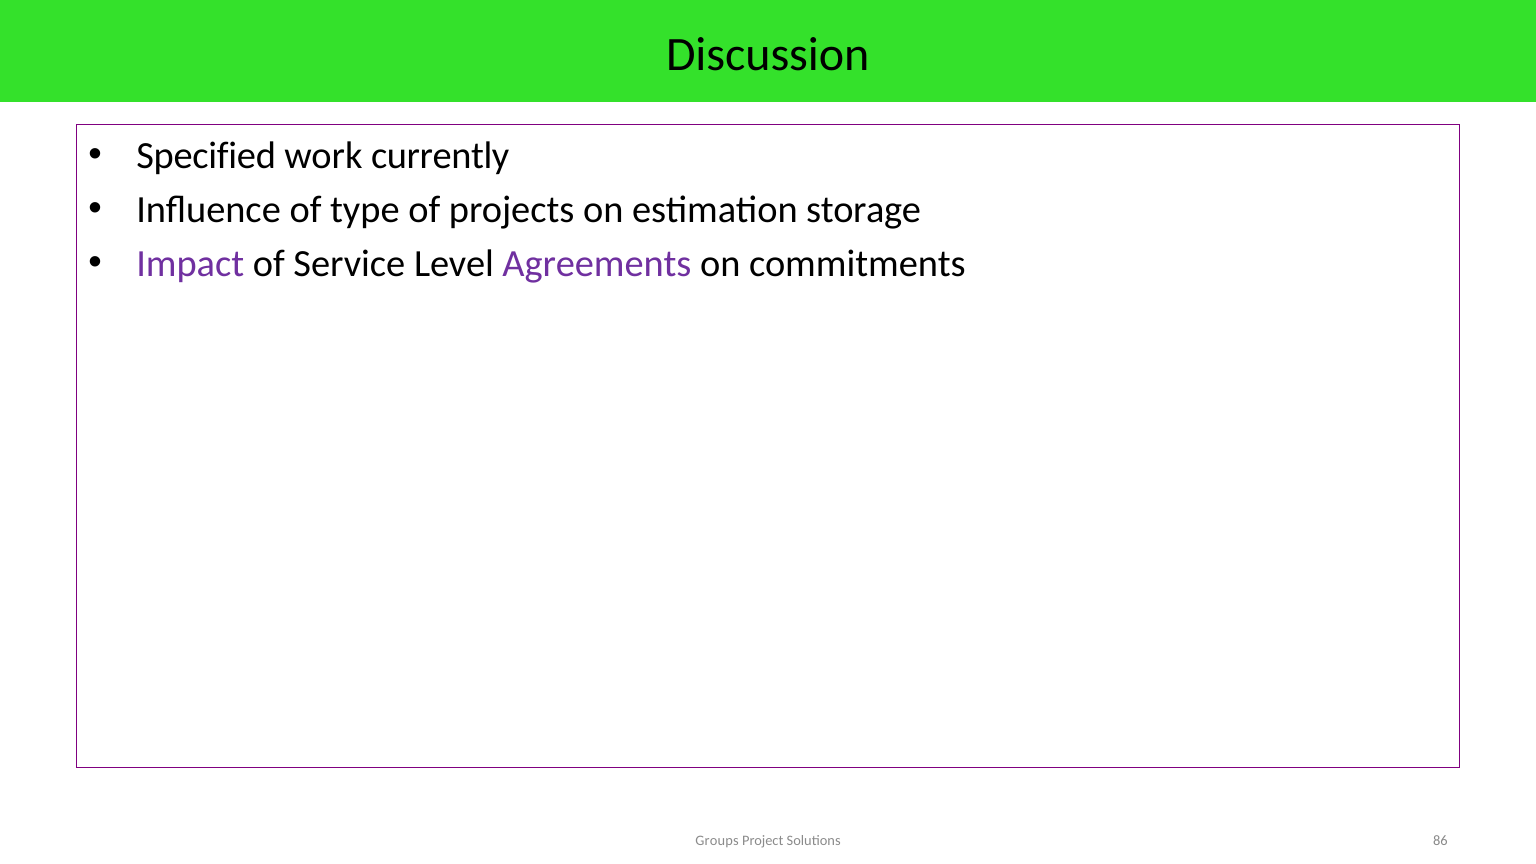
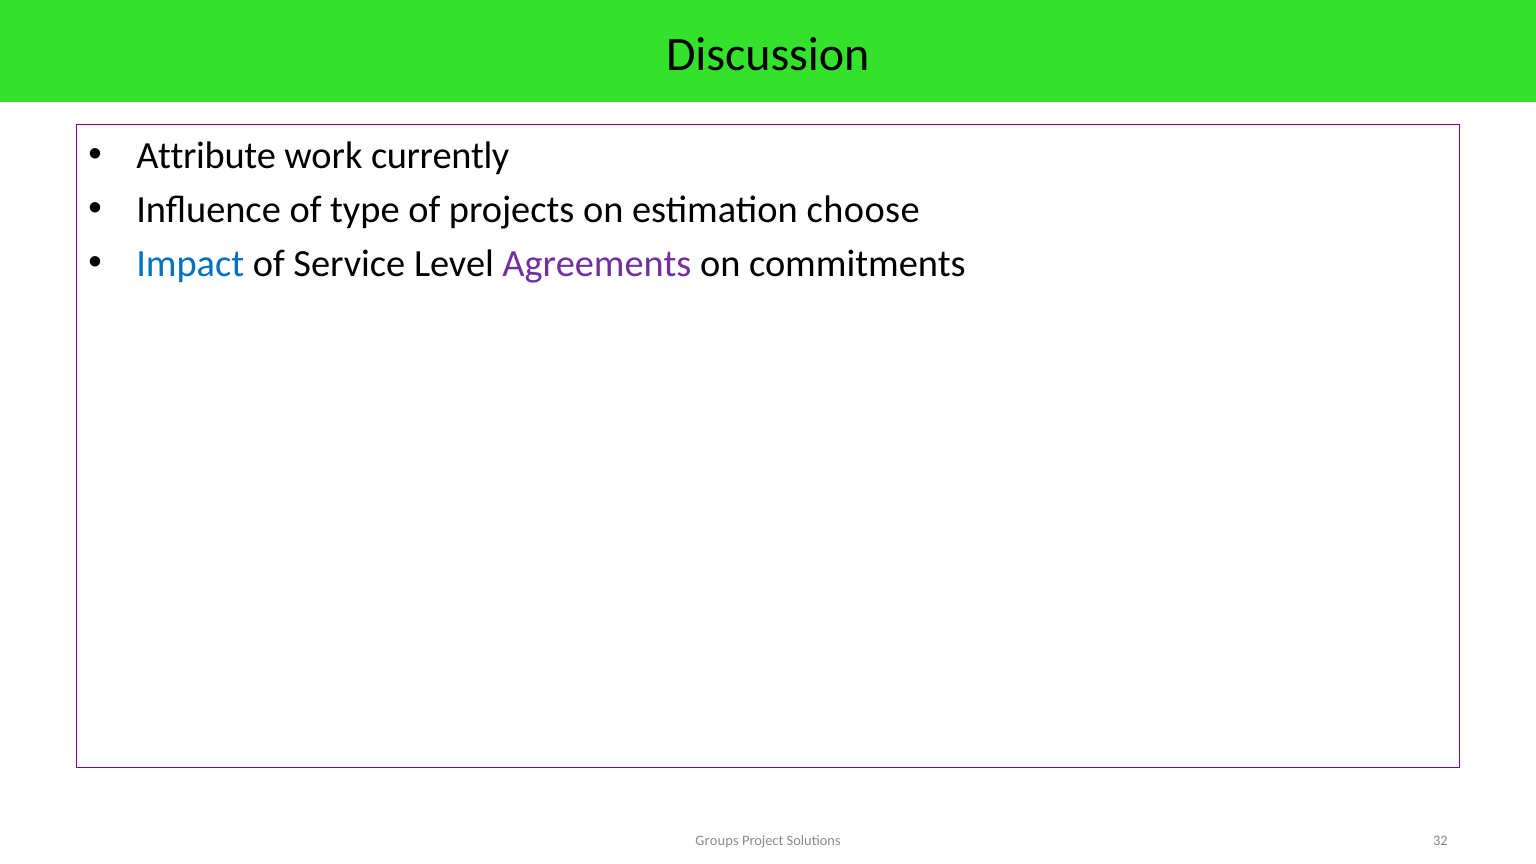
Specified: Specified -> Attribute (206, 156)
storage: storage -> choose (863, 210)
Impact colour: purple -> blue (190, 264)
86: 86 -> 32 (1440, 840)
